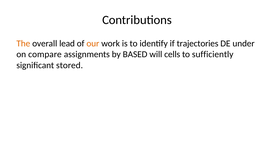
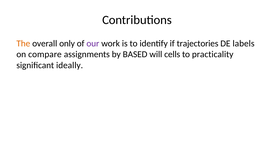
lead: lead -> only (67, 43)
our colour: orange -> purple (93, 43)
under: under -> labels (244, 43)
sufficiently: sufficiently -> practicality (213, 54)
stored: stored -> ideally (70, 65)
